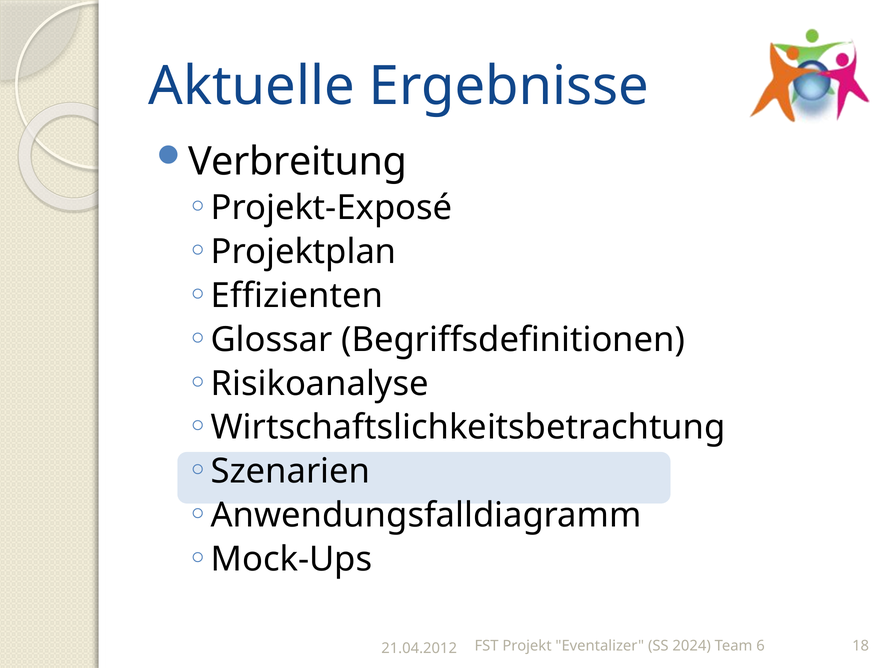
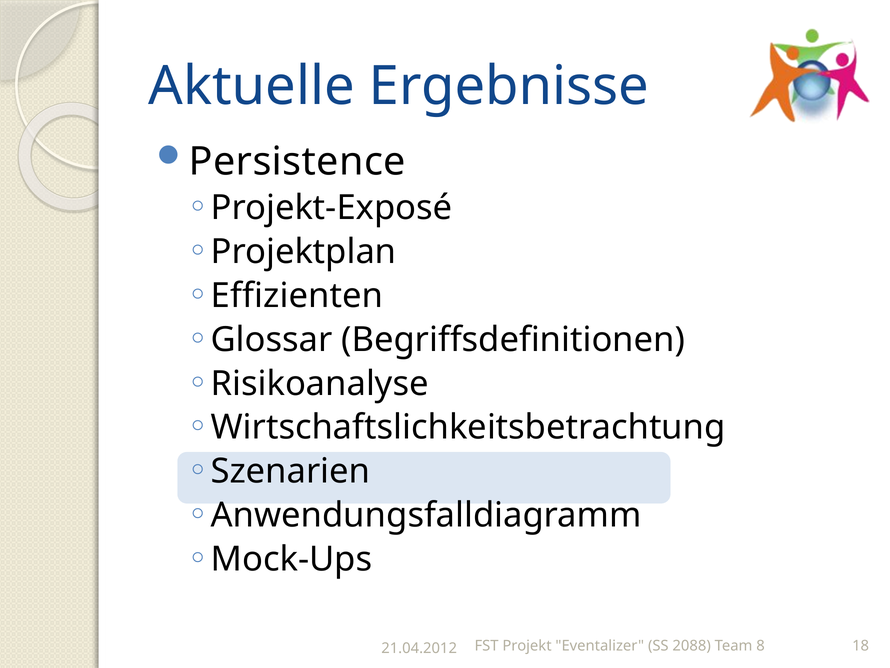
Verbreitung: Verbreitung -> Persistence (297, 161)
2024: 2024 -> 2088 (692, 645)
6: 6 -> 8 (761, 645)
